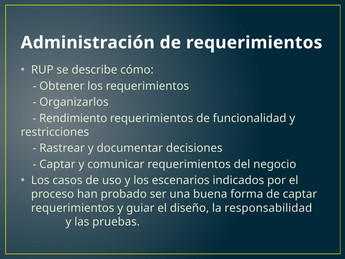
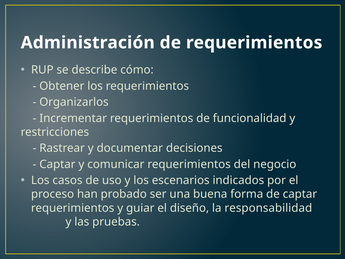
Rendimiento: Rendimiento -> Incrementar (73, 118)
